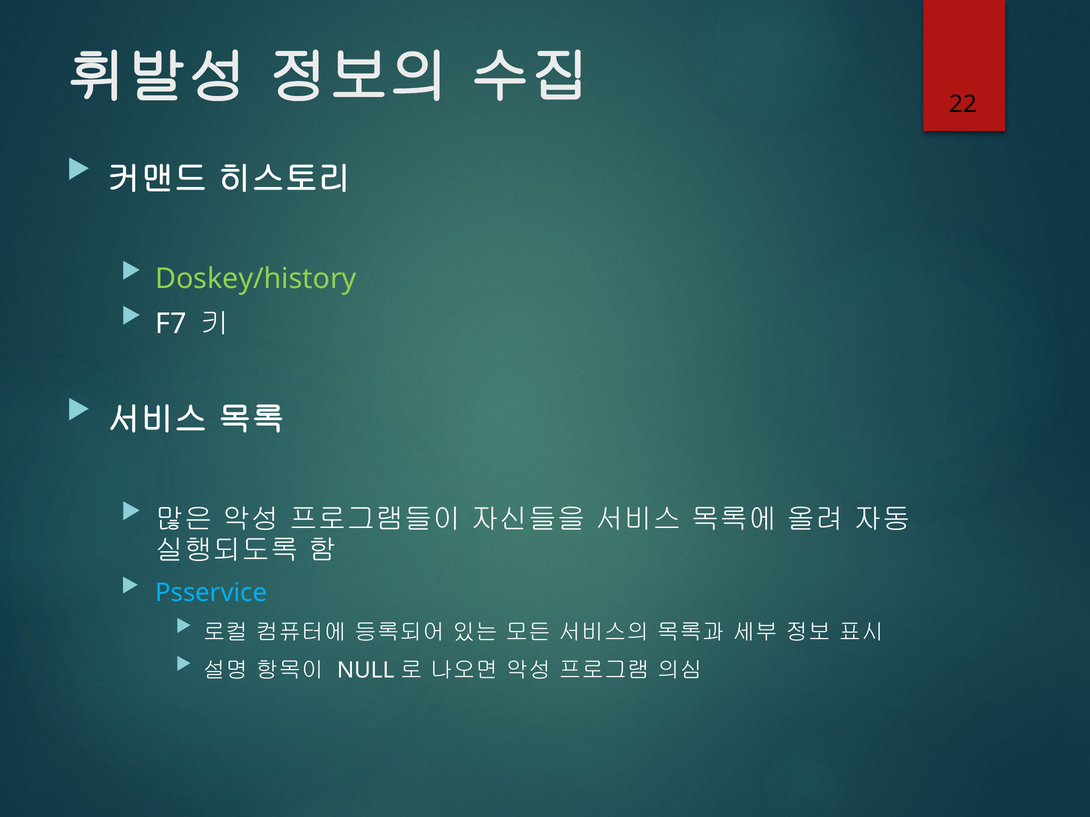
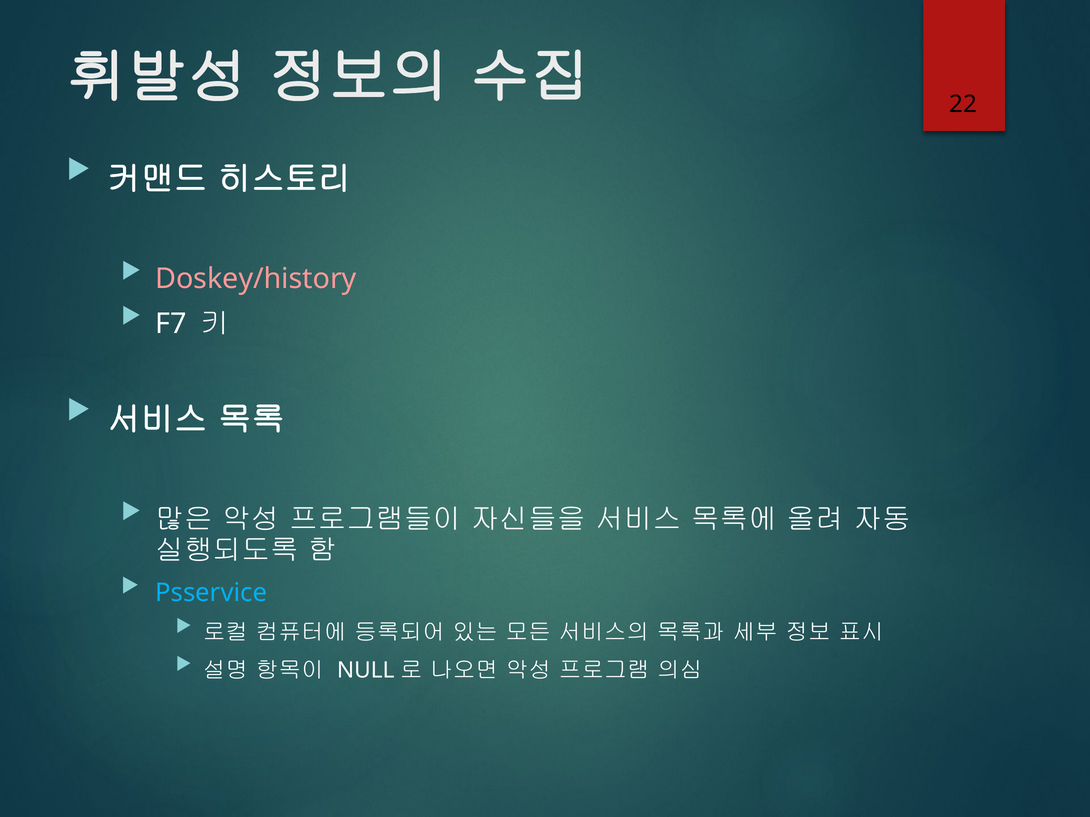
Doskey/history colour: light green -> pink (256, 279)
